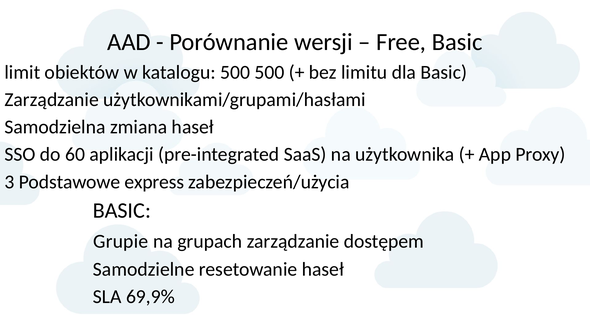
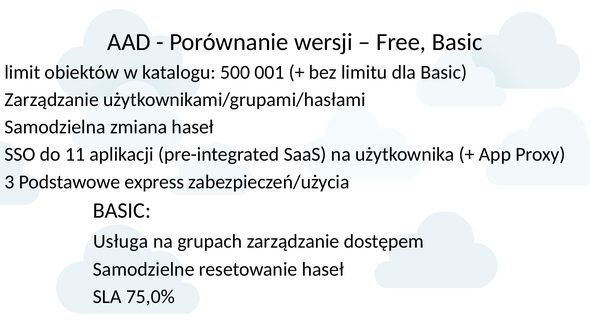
500 500: 500 -> 001 (269, 72)
60: 60 -> 11 (75, 154)
Grupie: Grupie -> Usługa (121, 241)
69,9%: 69,9% -> 75,0% (150, 297)
